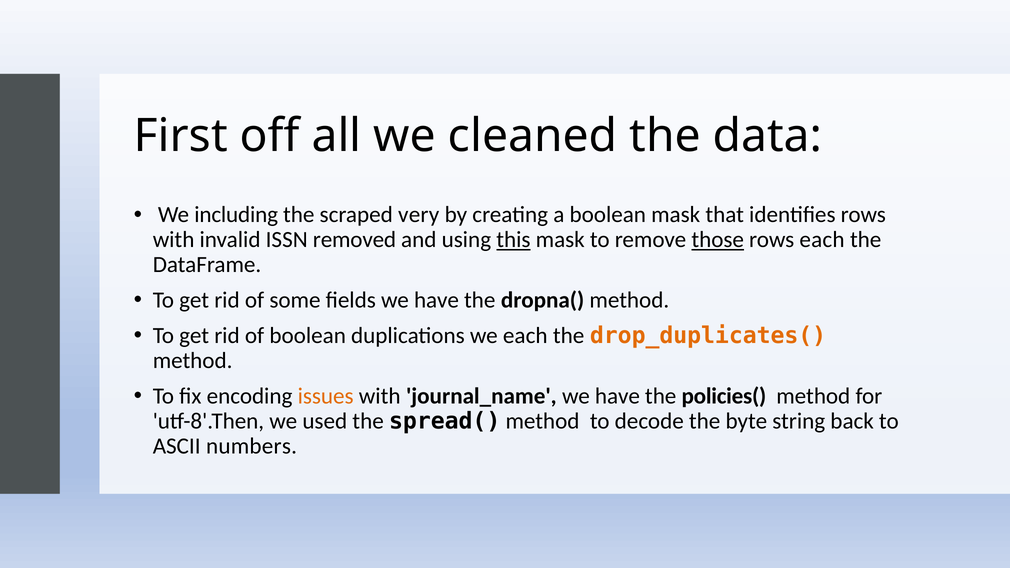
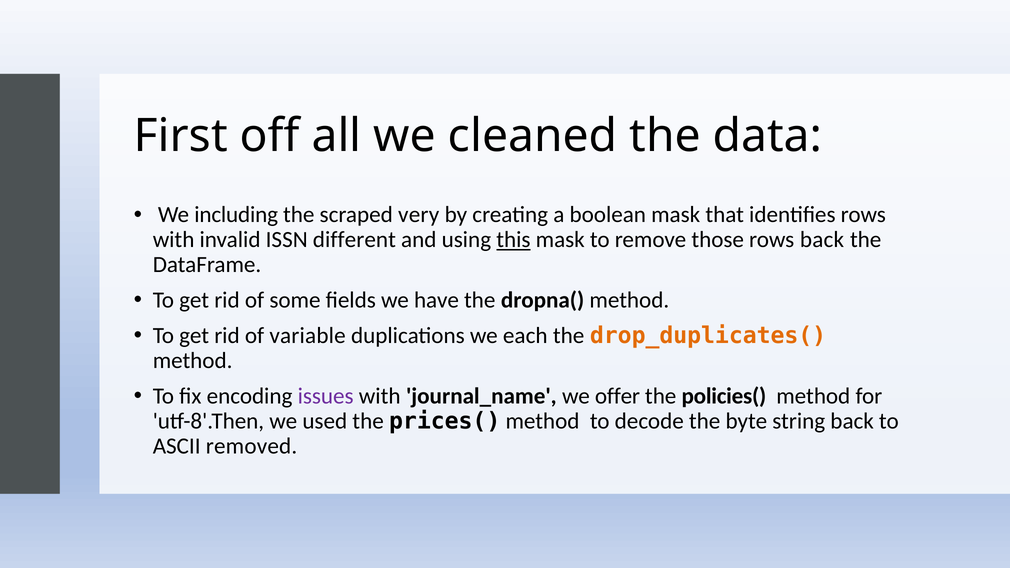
removed: removed -> different (354, 240)
those underline: present -> none (718, 240)
rows each: each -> back (822, 240)
of boolean: boolean -> variable (308, 336)
issues colour: orange -> purple (326, 396)
journal_name we have: have -> offer (617, 396)
spread(: spread( -> prices( (445, 421)
numbers: numbers -> removed (252, 446)
